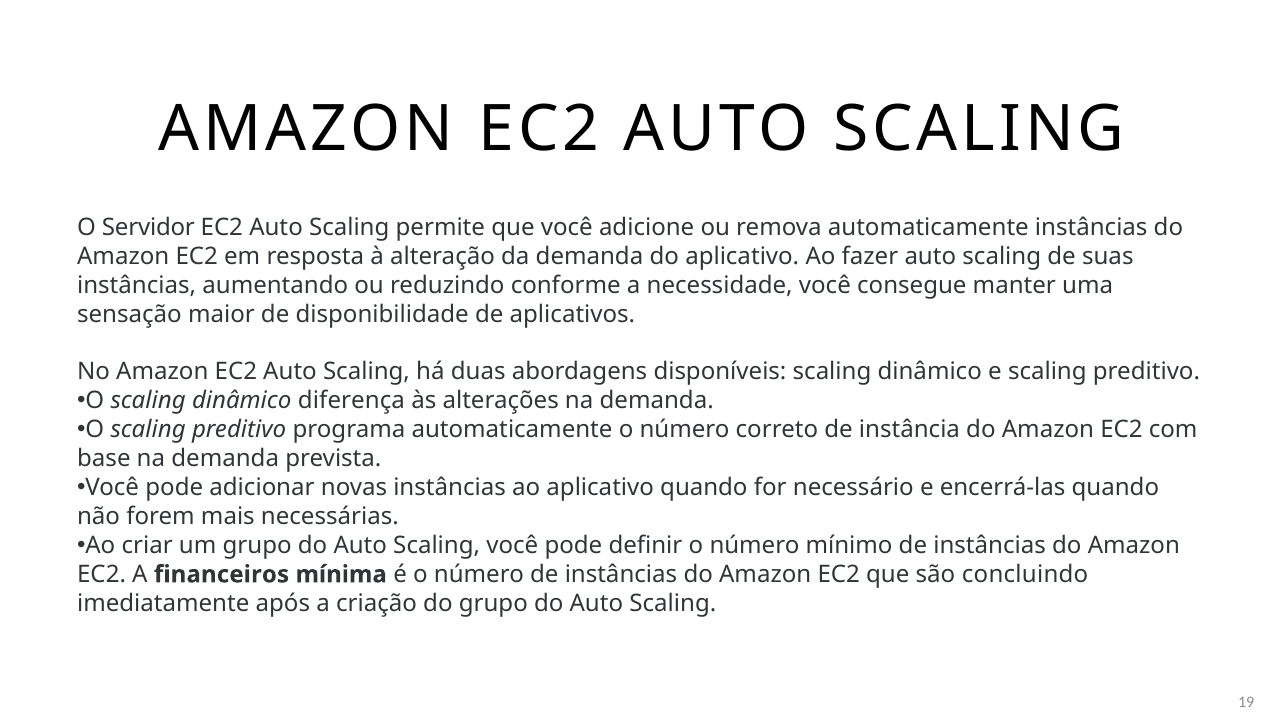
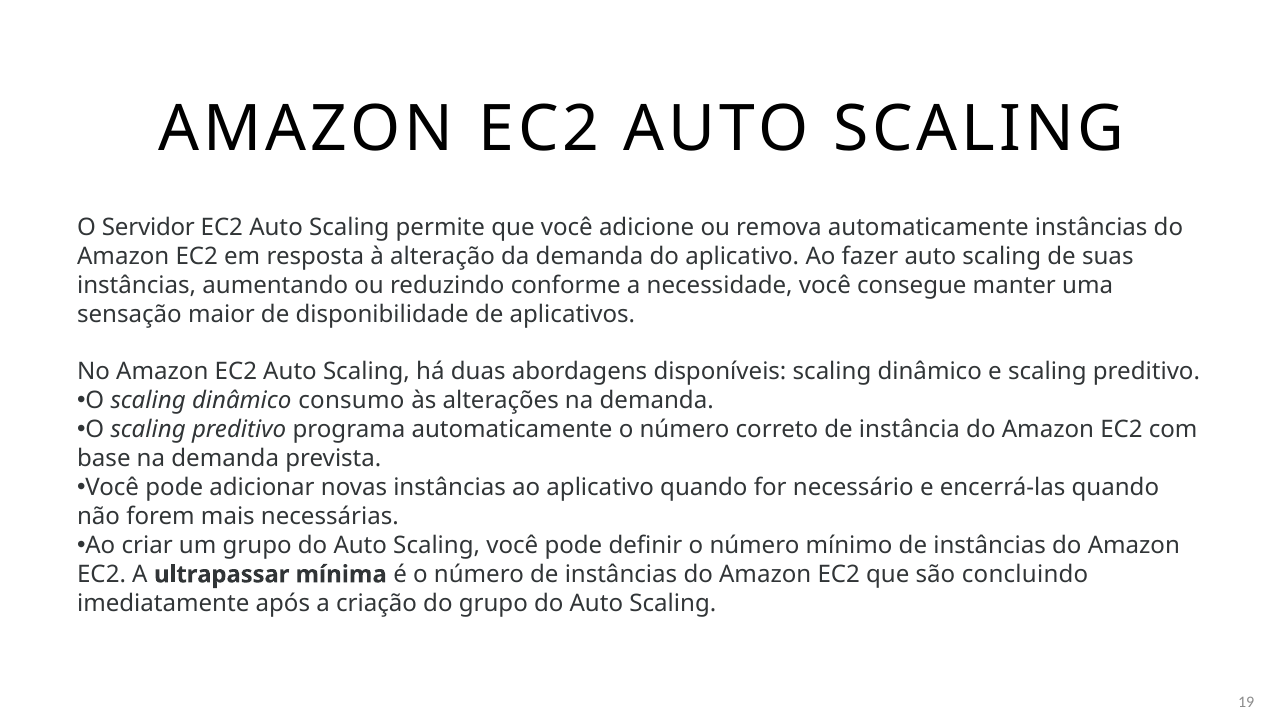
diferença: diferença -> consumo (351, 401)
financeiros: financeiros -> ultrapassar (222, 574)
